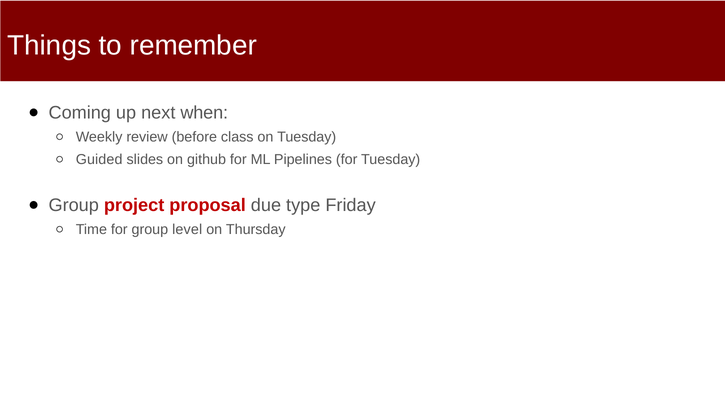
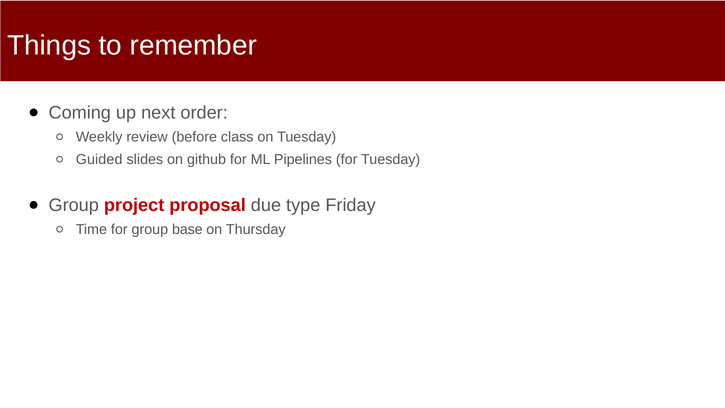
when: when -> order (204, 113)
level: level -> base (187, 230)
